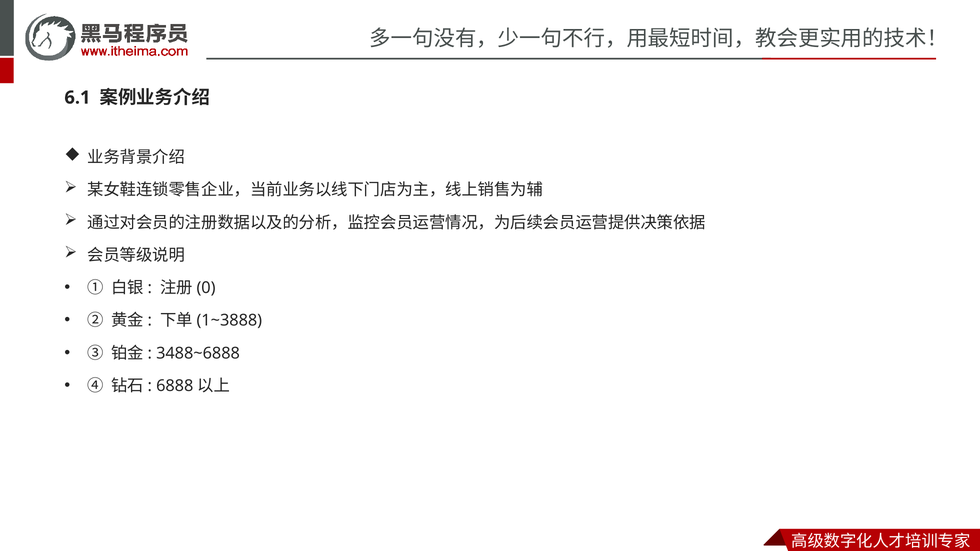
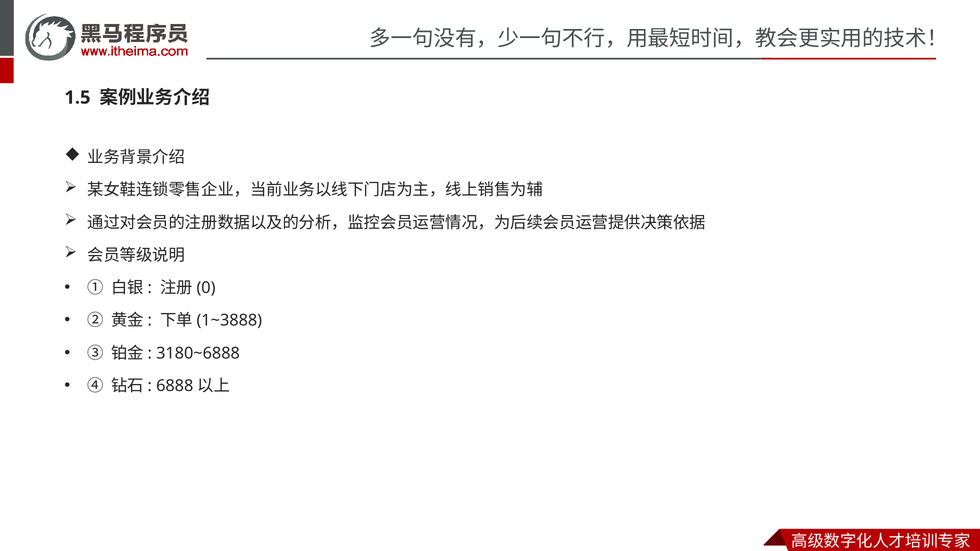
6.1: 6.1 -> 1.5 (77, 98)
3488~6888: 3488~6888 -> 3180~6888 (198, 353)
